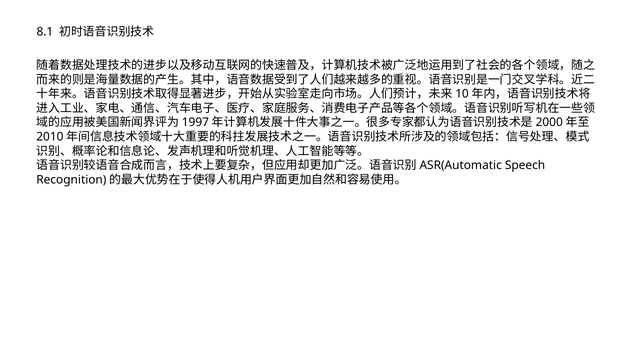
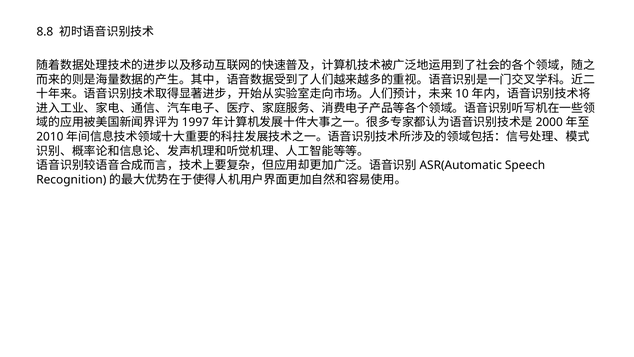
8.1: 8.1 -> 8.8 (45, 32)
